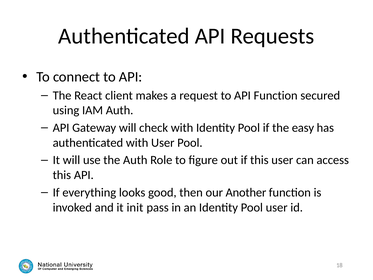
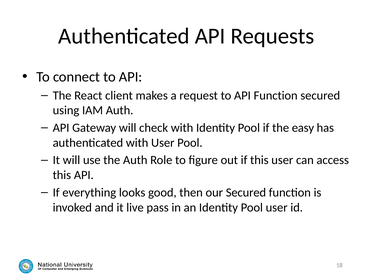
our Another: Another -> Secured (246, 192)
init: init -> live (135, 207)
